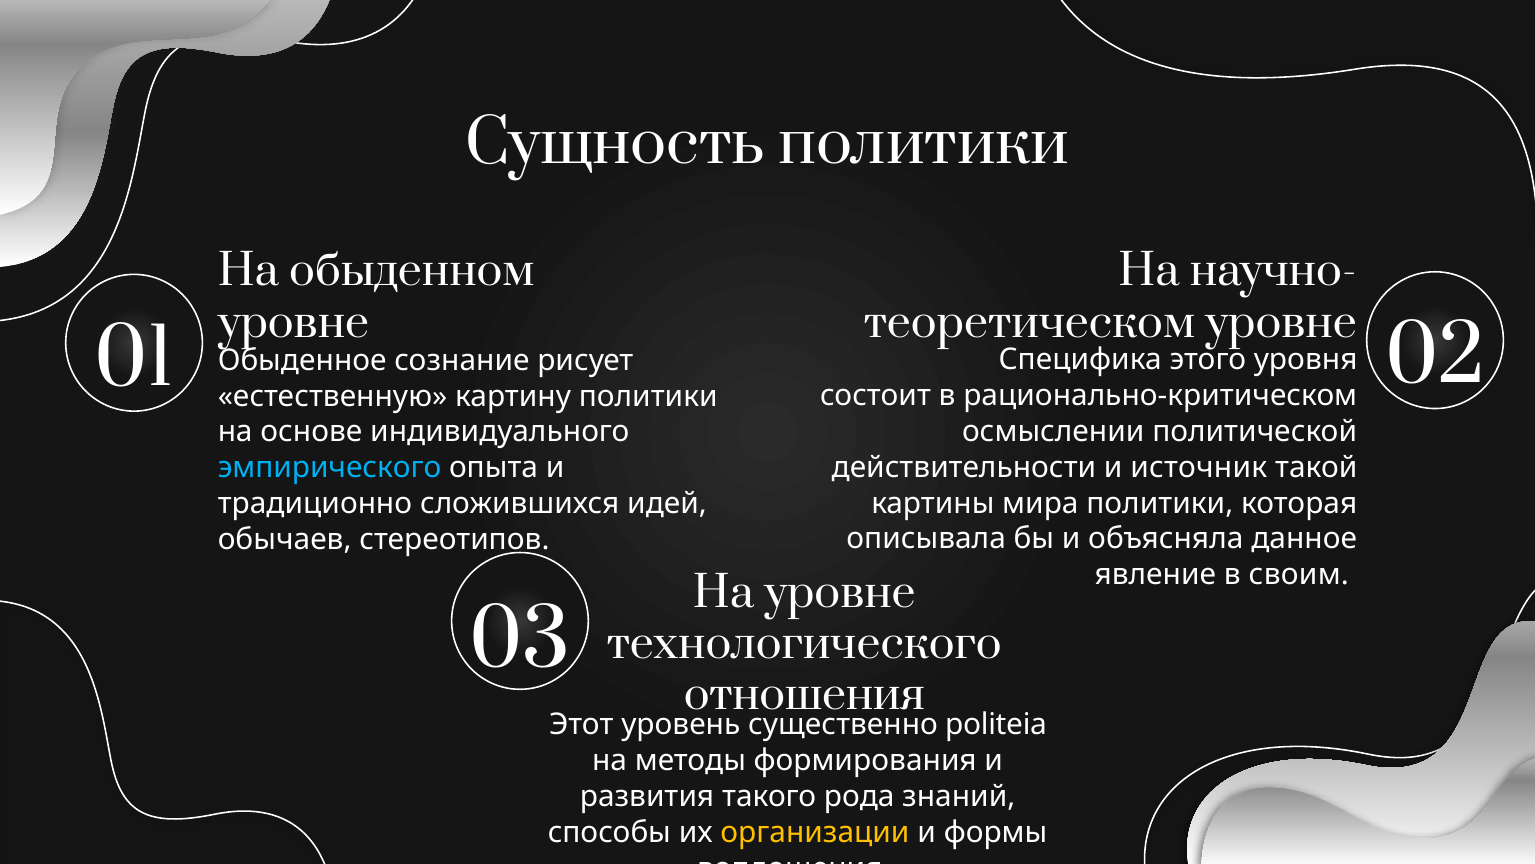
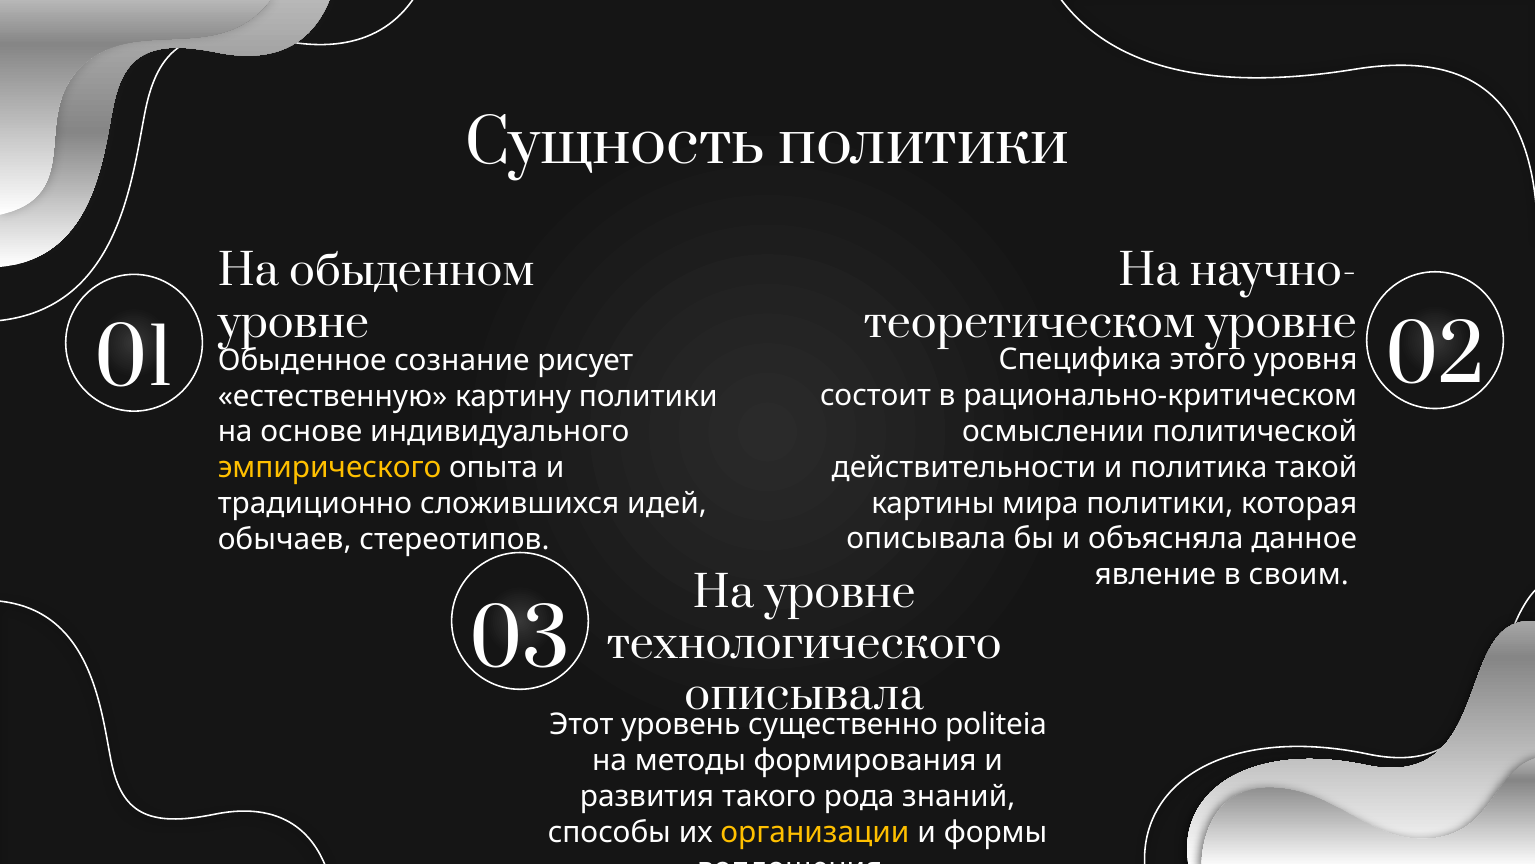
источник: источник -> политика (1199, 467)
эмпирического colour: light blue -> yellow (330, 468)
отношения: отношения -> описывала (804, 695)
